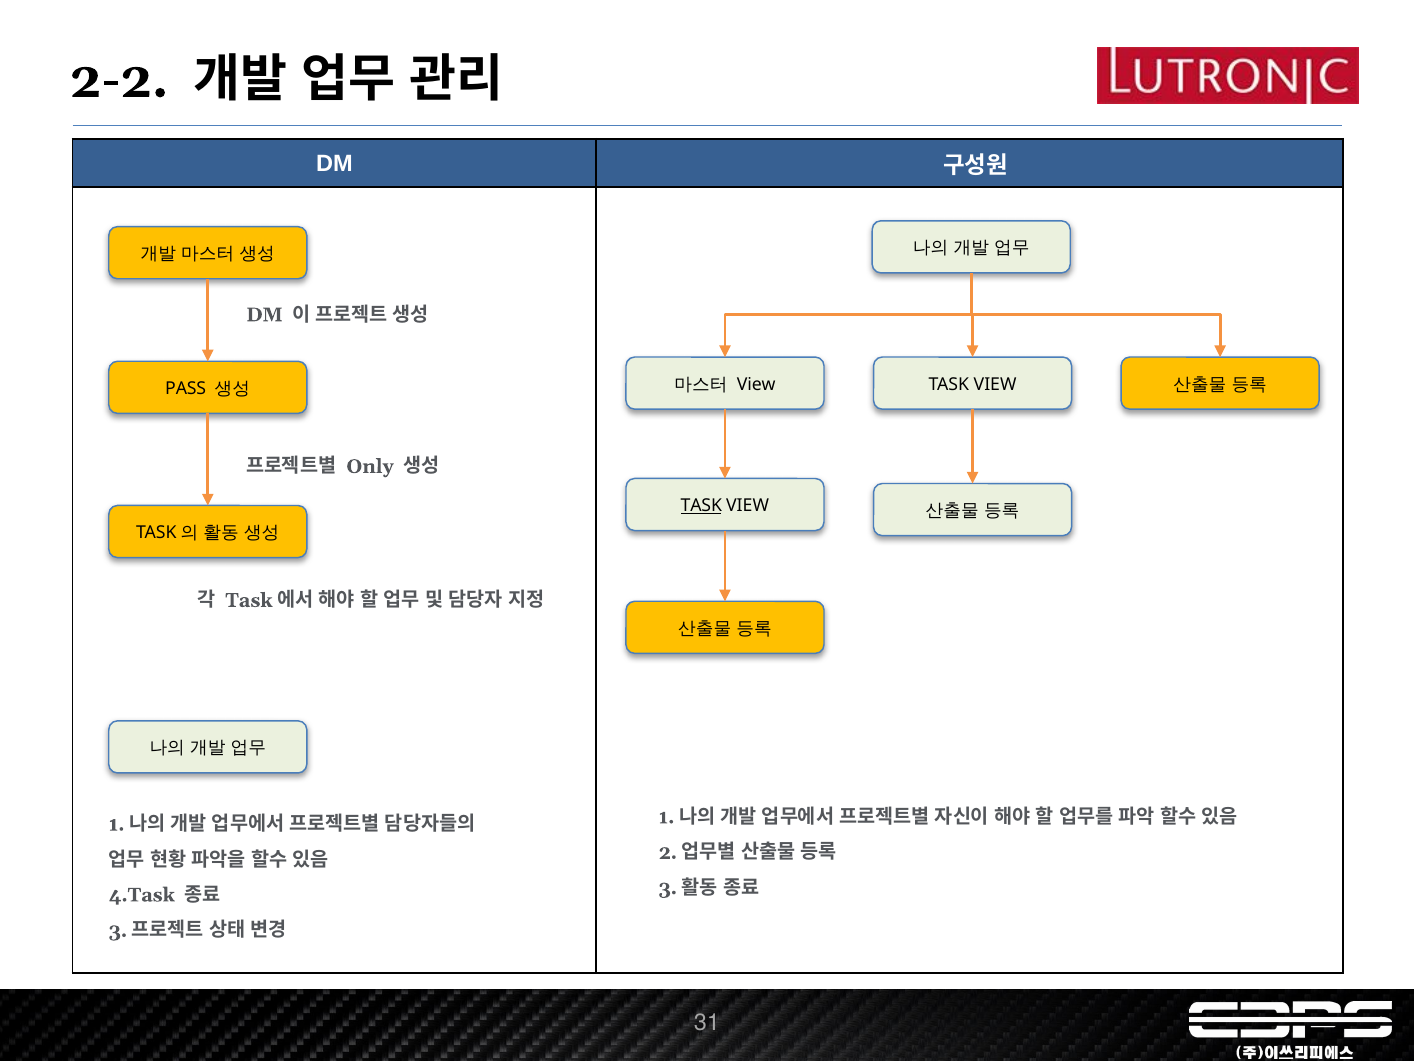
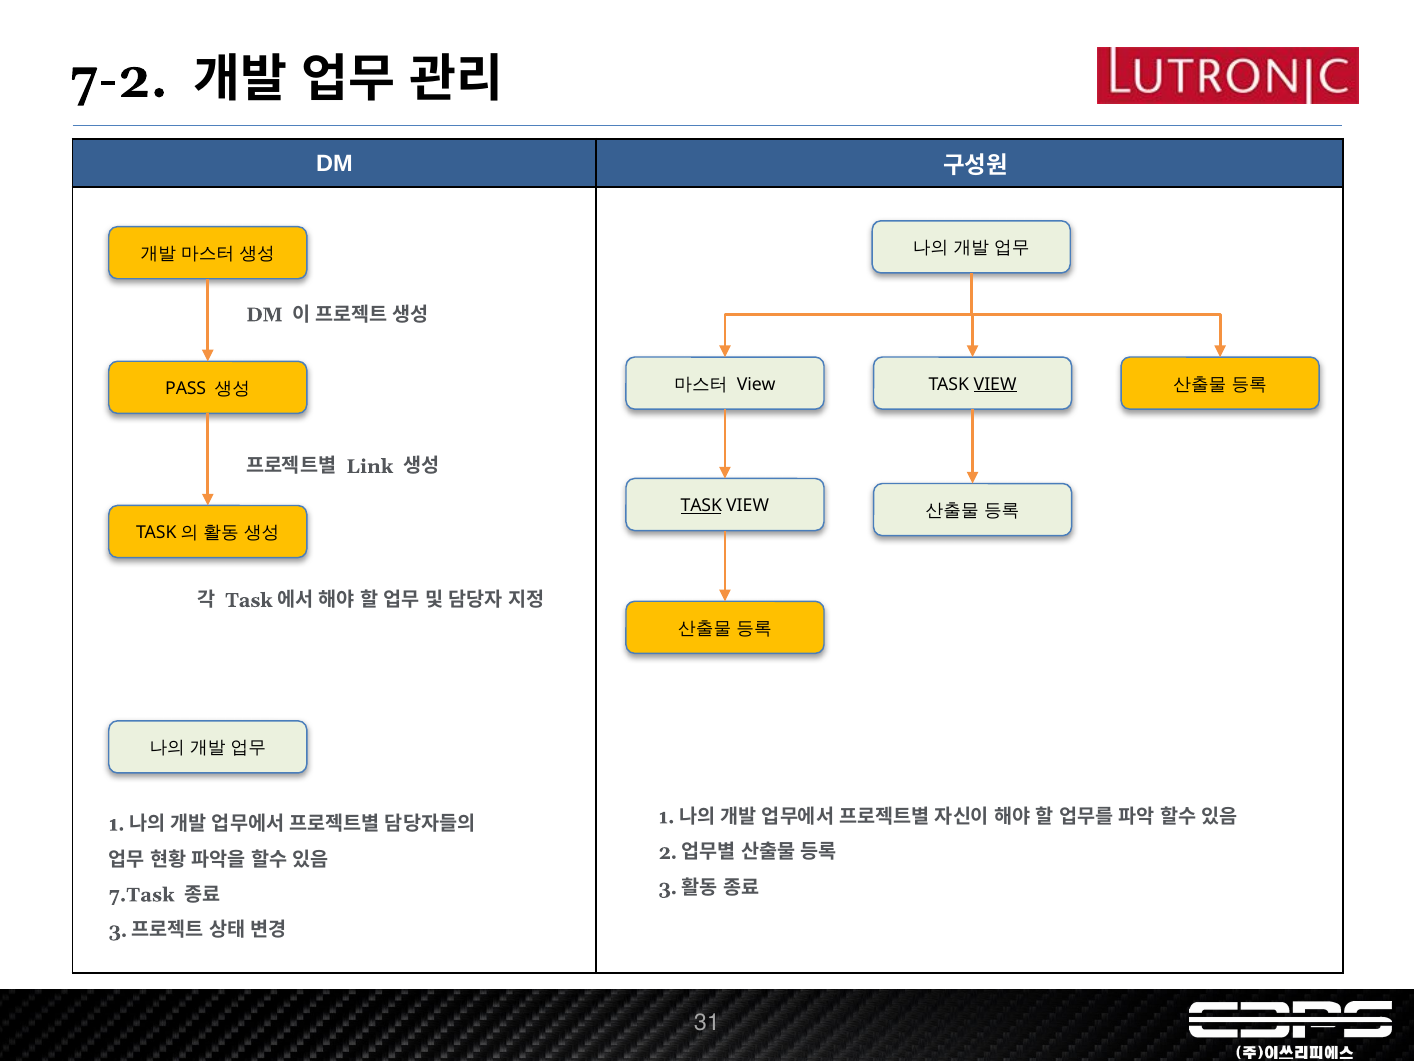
2-2: 2-2 -> 7-2 (119, 80)
VIEW underline: none -> present (995, 384)
Only: Only -> Link (370, 466)
4.Task: 4.Task -> 7.Task (142, 895)
